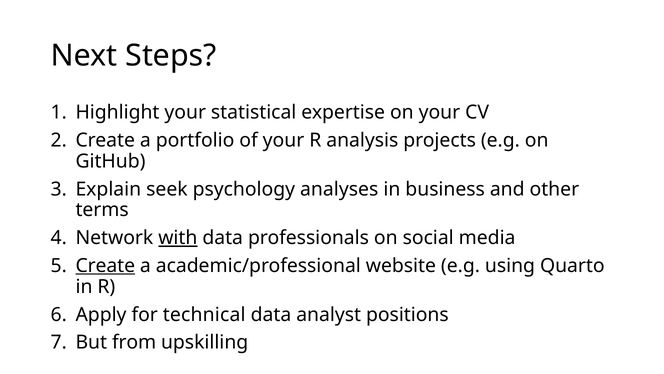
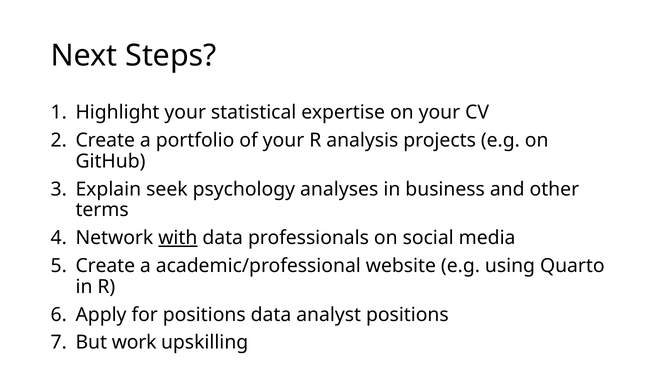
Create underline: present -> none (105, 265)
for technical: technical -> positions (204, 314)
from: from -> work (134, 342)
